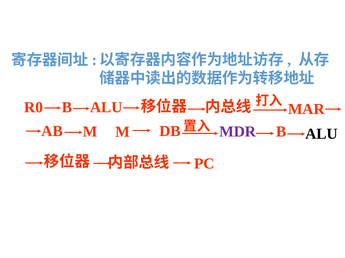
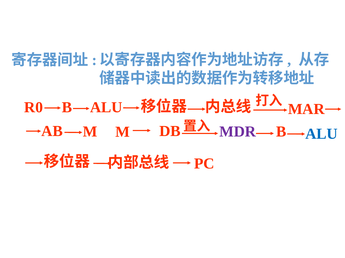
ALU colour: black -> blue (321, 134)
